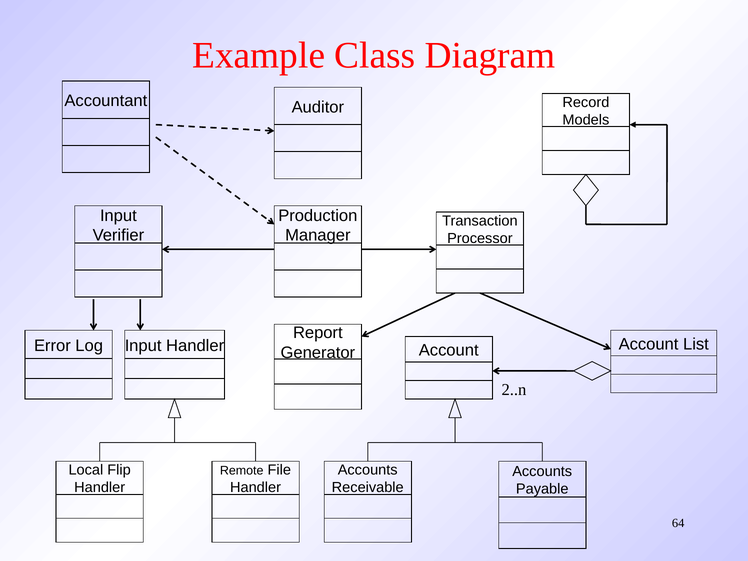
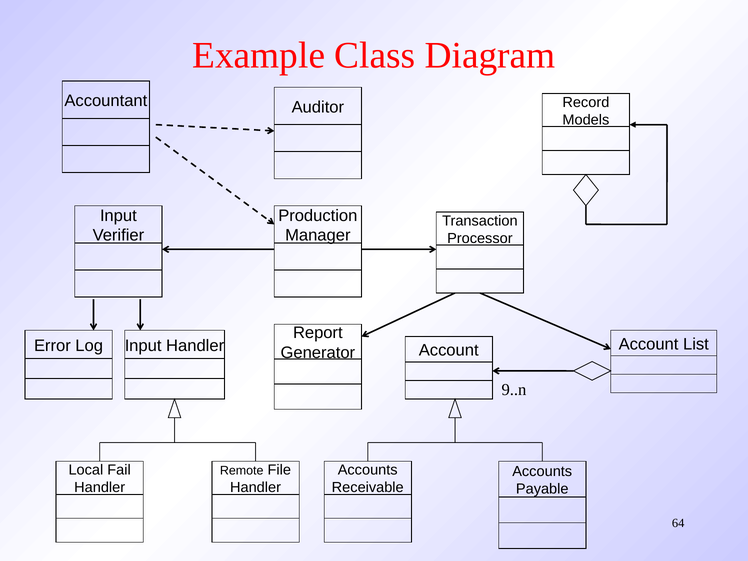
2..n: 2..n -> 9..n (514, 390)
Flip: Flip -> Fail (119, 470)
